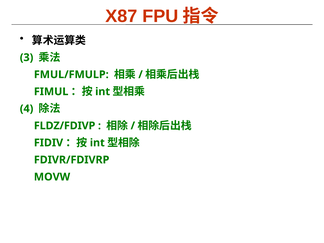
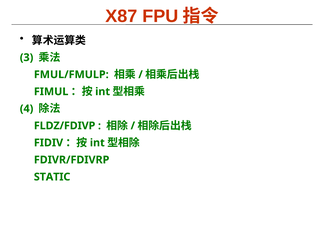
MOVW: MOVW -> STATIC (52, 177)
